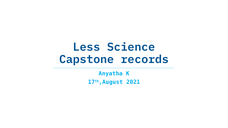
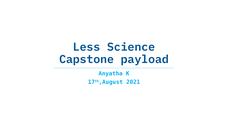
records: records -> payload (145, 59)
